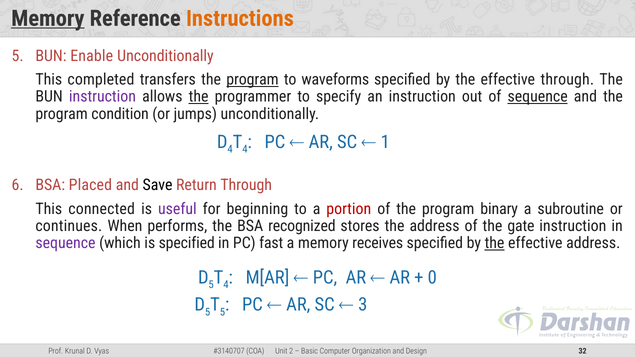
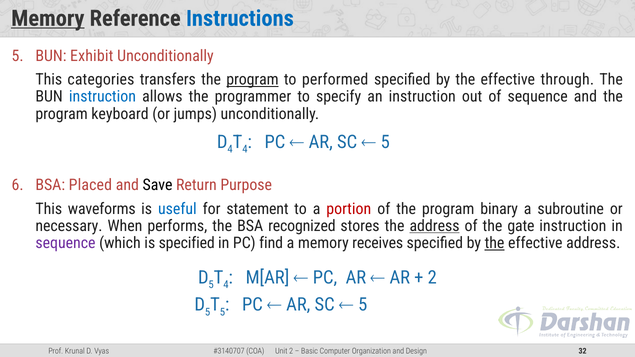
Instructions colour: orange -> blue (240, 18)
Enable: Enable -> Exhibit (92, 56)
completed: completed -> categories (101, 80)
waveforms: waveforms -> performed (335, 80)
instruction colour: purple -> blue (102, 97)
the underline: present -> none (199, 97)
sequence underline: present -> none (538, 97)
condition: condition -> keyboard (120, 114)
1: 1 -> 5 (385, 142)
Return Through: Through -> Purpose (246, 185)
connected: connected -> waveforms (102, 209)
useful colour: purple -> blue (177, 209)
beginning: beginning -> statement (258, 209)
continues: continues -> necessary (69, 226)
address underline: none -> present (435, 226)
fast: fast -> find (271, 243)
0: 0 -> 2 (432, 278)
3: 3 -> 5 (363, 305)
